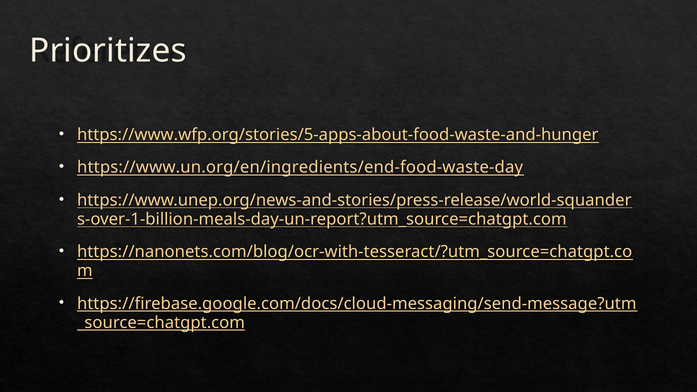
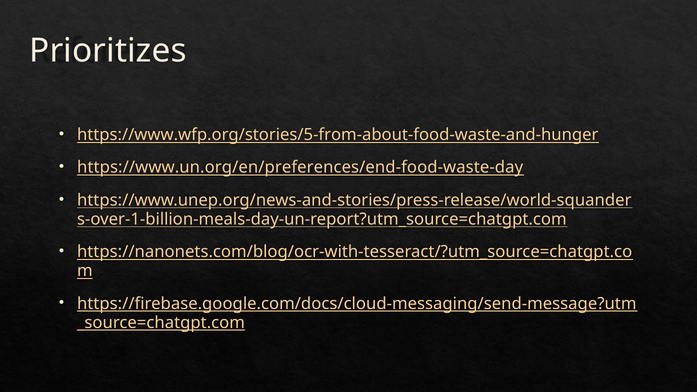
https://www.wfp.org/stories/5-apps-about-food-waste-and-hunger: https://www.wfp.org/stories/5-apps-about-food-waste-and-hunger -> https://www.wfp.org/stories/5-from-about-food-waste-and-hunger (338, 135)
https://www.un.org/en/ingredients/end-food-waste-day: https://www.un.org/en/ingredients/end-food-waste-day -> https://www.un.org/en/preferences/end-food-waste-day (300, 168)
